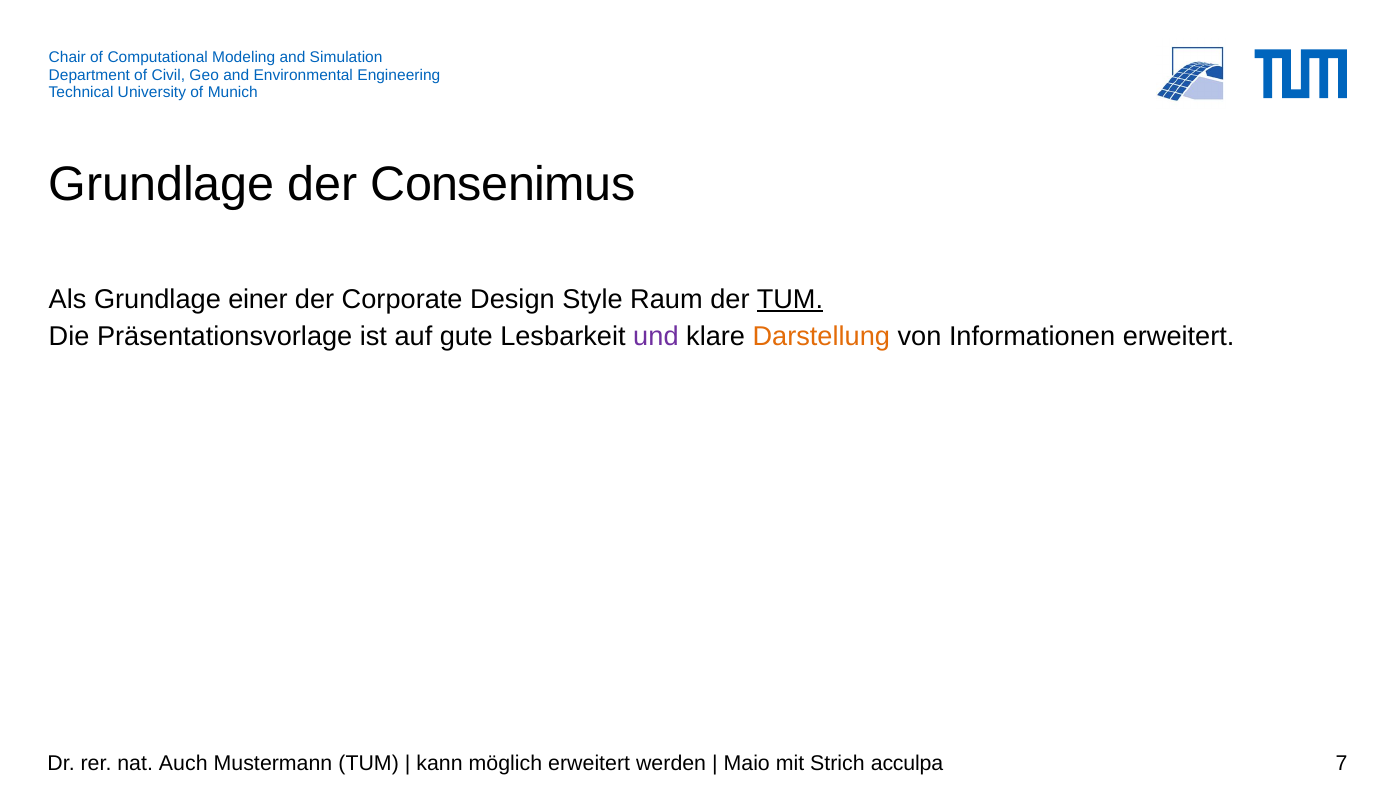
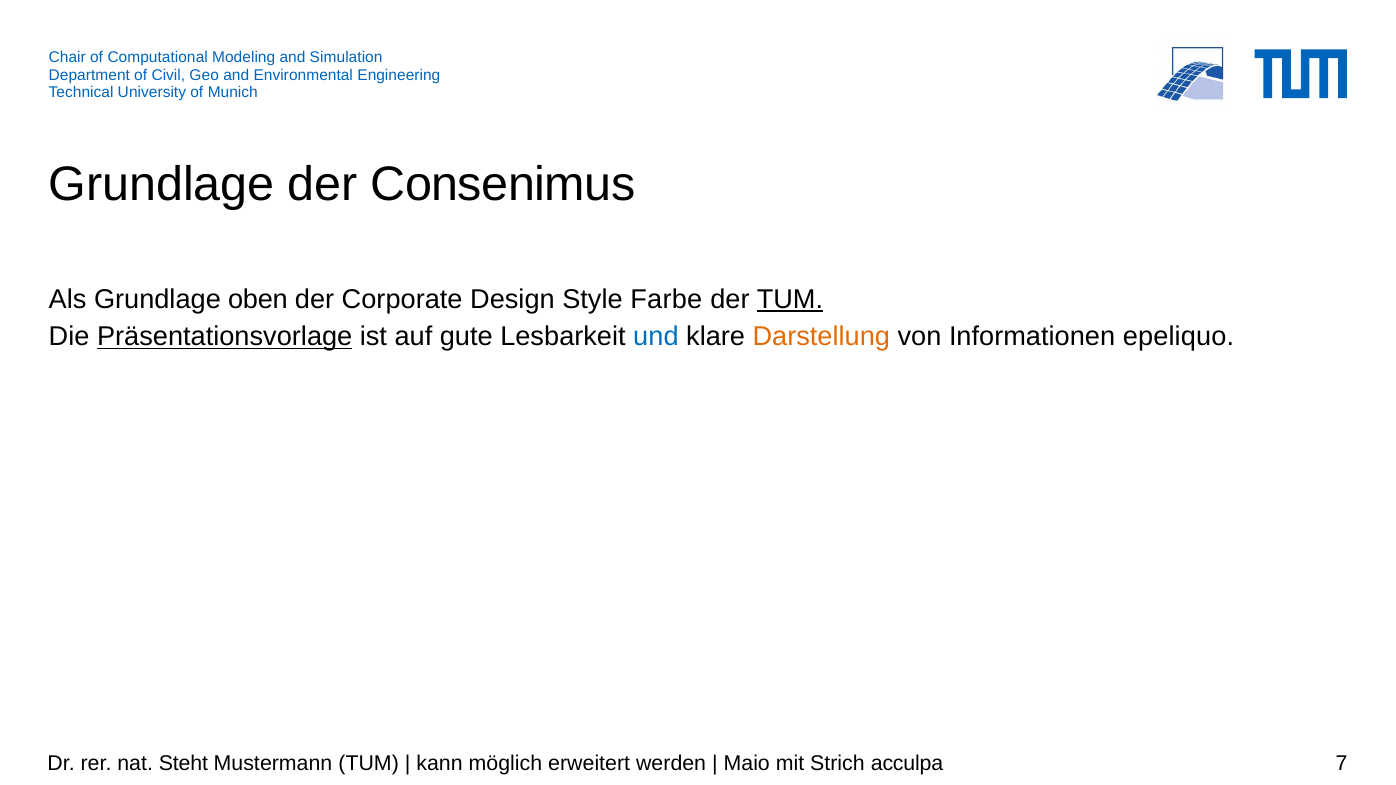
einer: einer -> oben (258, 300)
Raum: Raum -> Farbe (666, 300)
Präsentationsvorlage underline: none -> present (225, 337)
und colour: purple -> blue (656, 337)
Informationen erweitert: erweitert -> epeliquo (1178, 337)
Auch: Auch -> Steht (183, 764)
